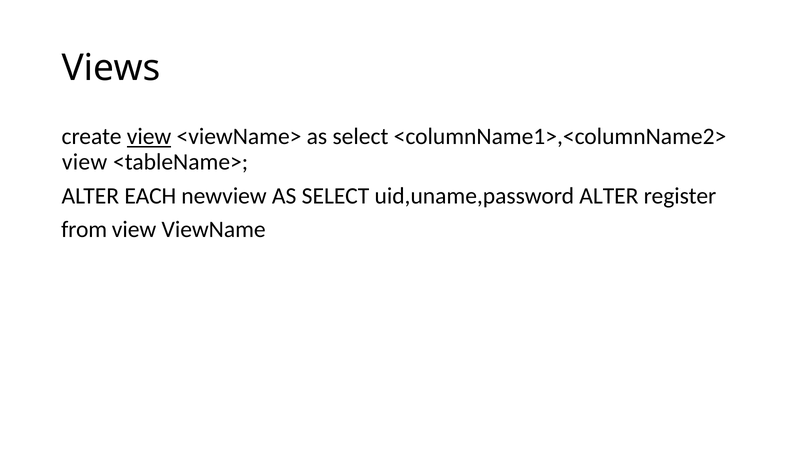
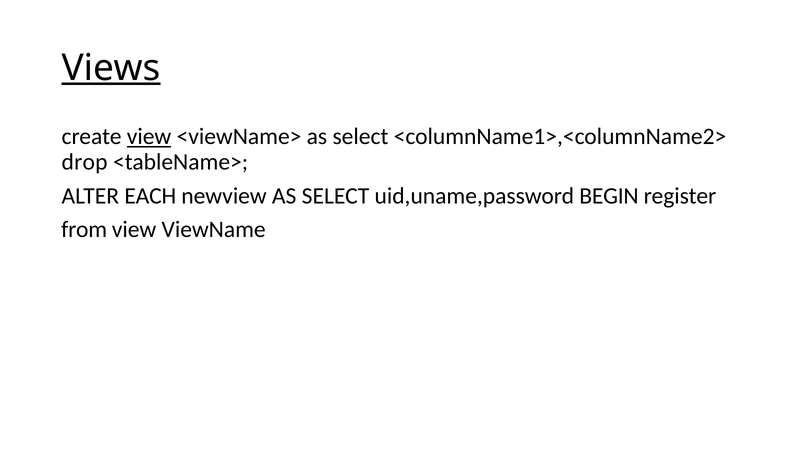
Views underline: none -> present (111, 68)
view: view -> drop (85, 162)
uid,uname,password ALTER: ALTER -> BEGIN (609, 196)
